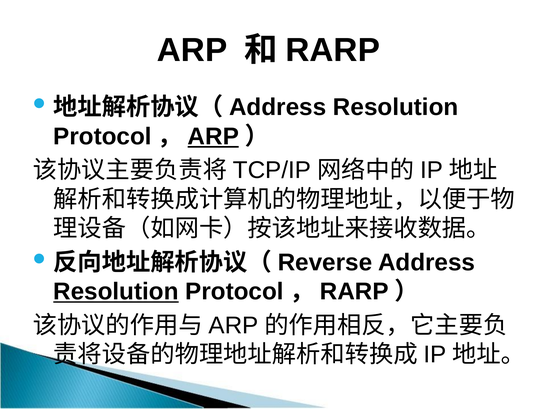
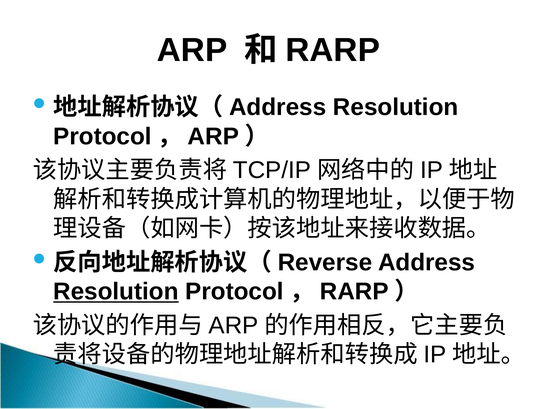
ARP underline: present -> none (213, 137)
